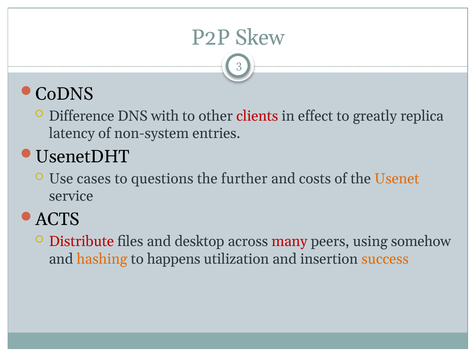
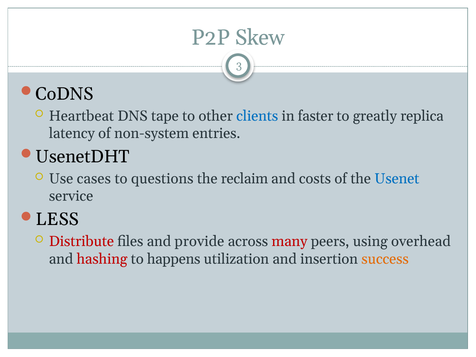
Difference: Difference -> Heartbeat (81, 116)
with: with -> tape (165, 116)
clients colour: red -> blue (257, 116)
effect: effect -> faster (316, 116)
further: further -> reclaim (244, 179)
Usenet colour: orange -> blue (397, 179)
ACTS: ACTS -> LESS (57, 219)
desktop: desktop -> provide (199, 241)
somehow: somehow -> overhead (421, 241)
hashing colour: orange -> red (102, 259)
